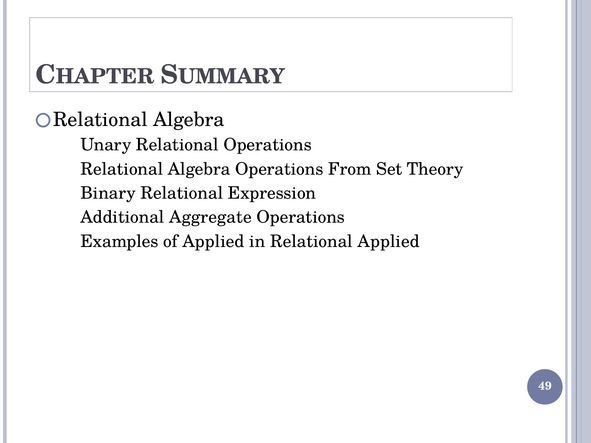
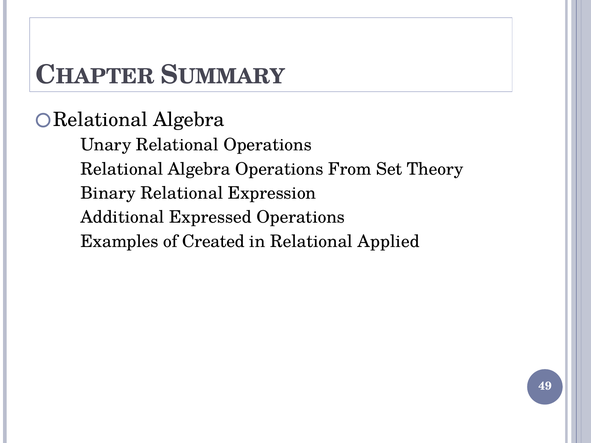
Aggregate: Aggregate -> Expressed (210, 217)
of Applied: Applied -> Created (214, 242)
